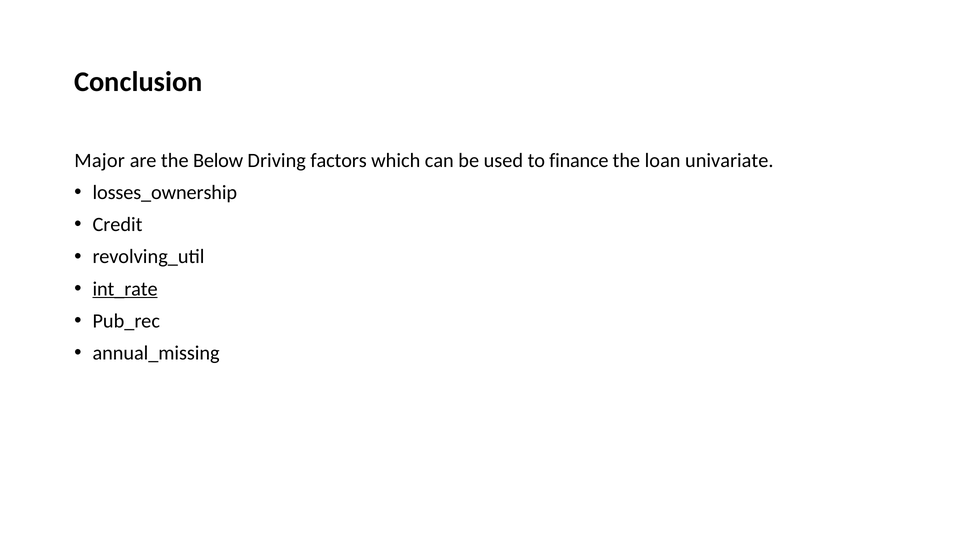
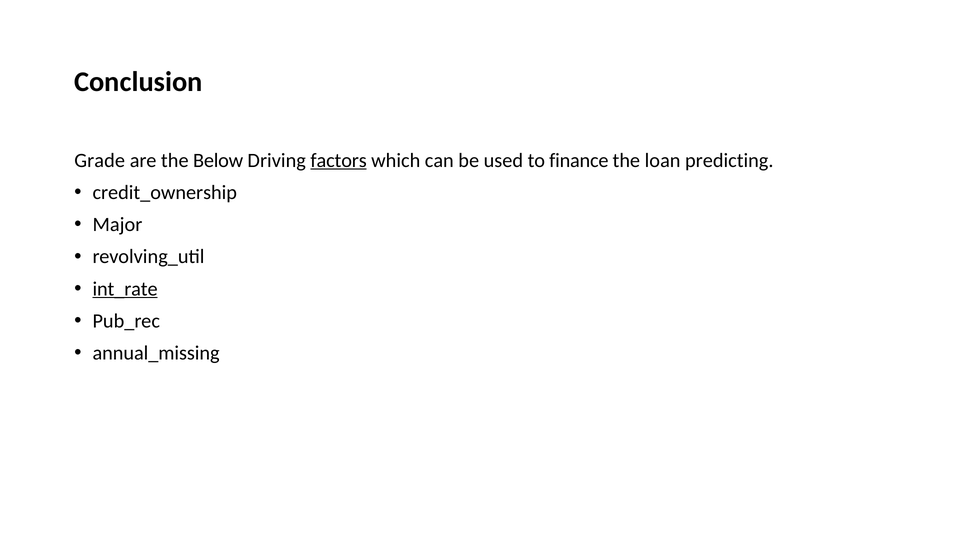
Major: Major -> Grade (100, 160)
factors underline: none -> present (339, 160)
univariate: univariate -> predicting (729, 160)
losses_ownership: losses_ownership -> credit_ownership (165, 192)
Credit: Credit -> Major (117, 225)
